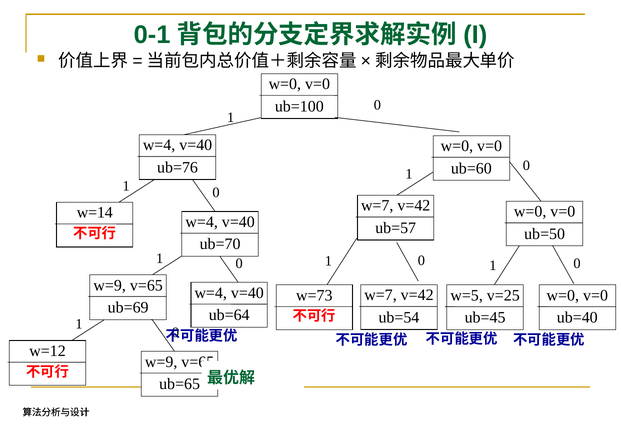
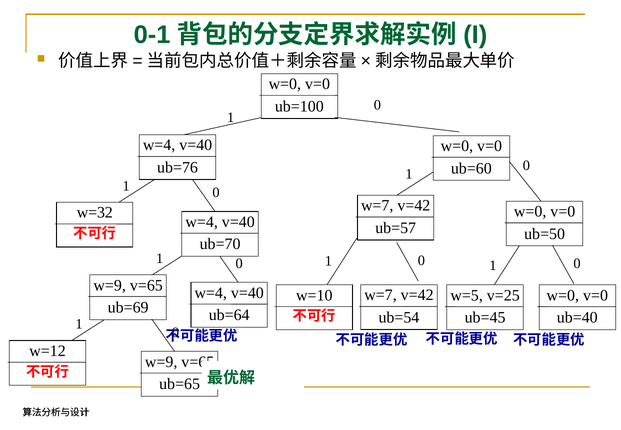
w=14: w=14 -> w=32 (95, 213)
w=73: w=73 -> w=10 (314, 295)
